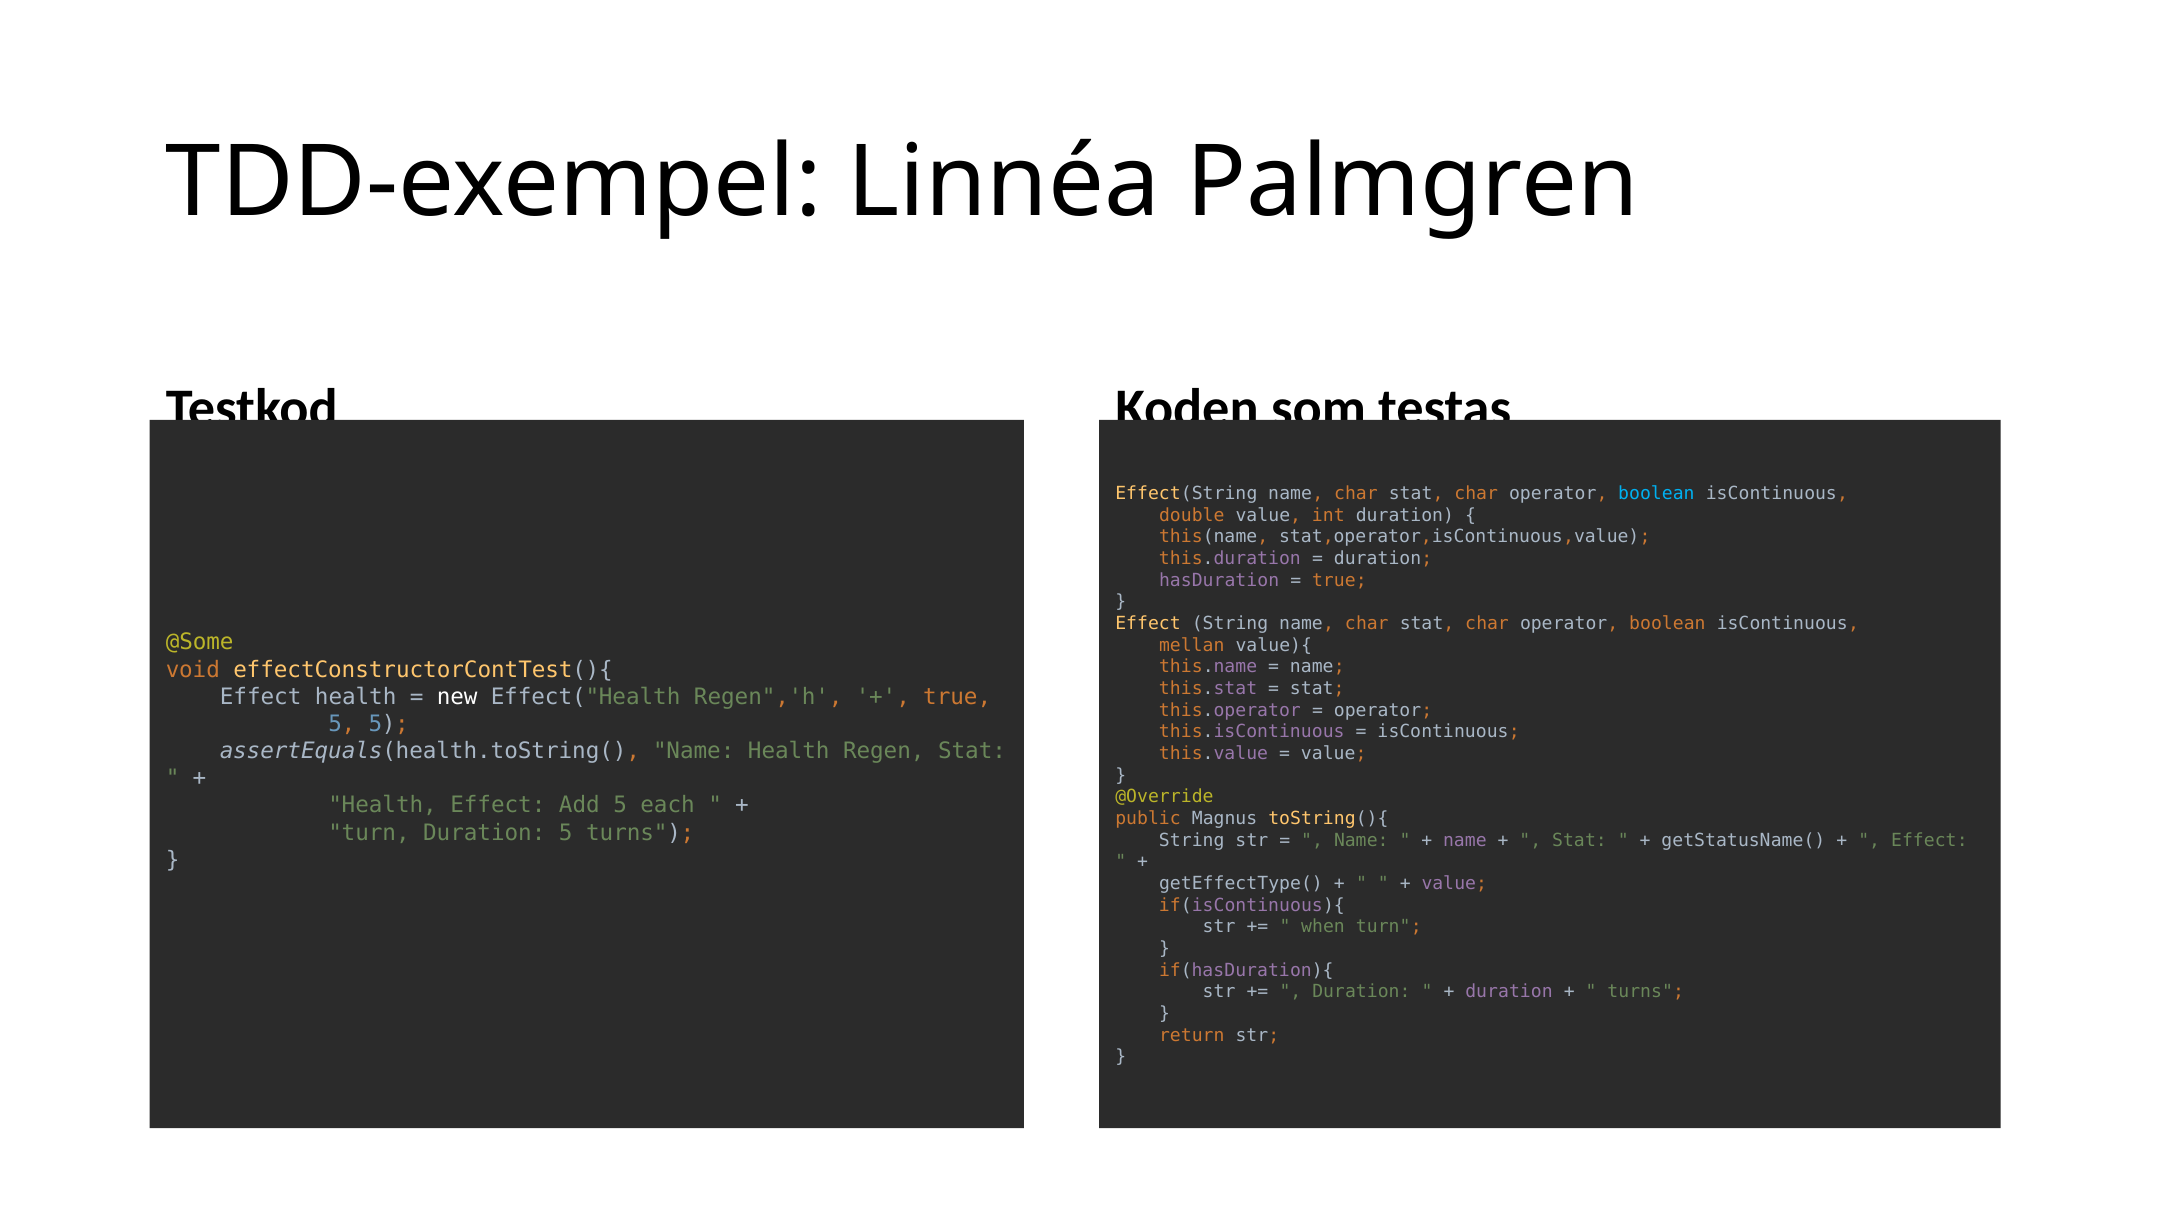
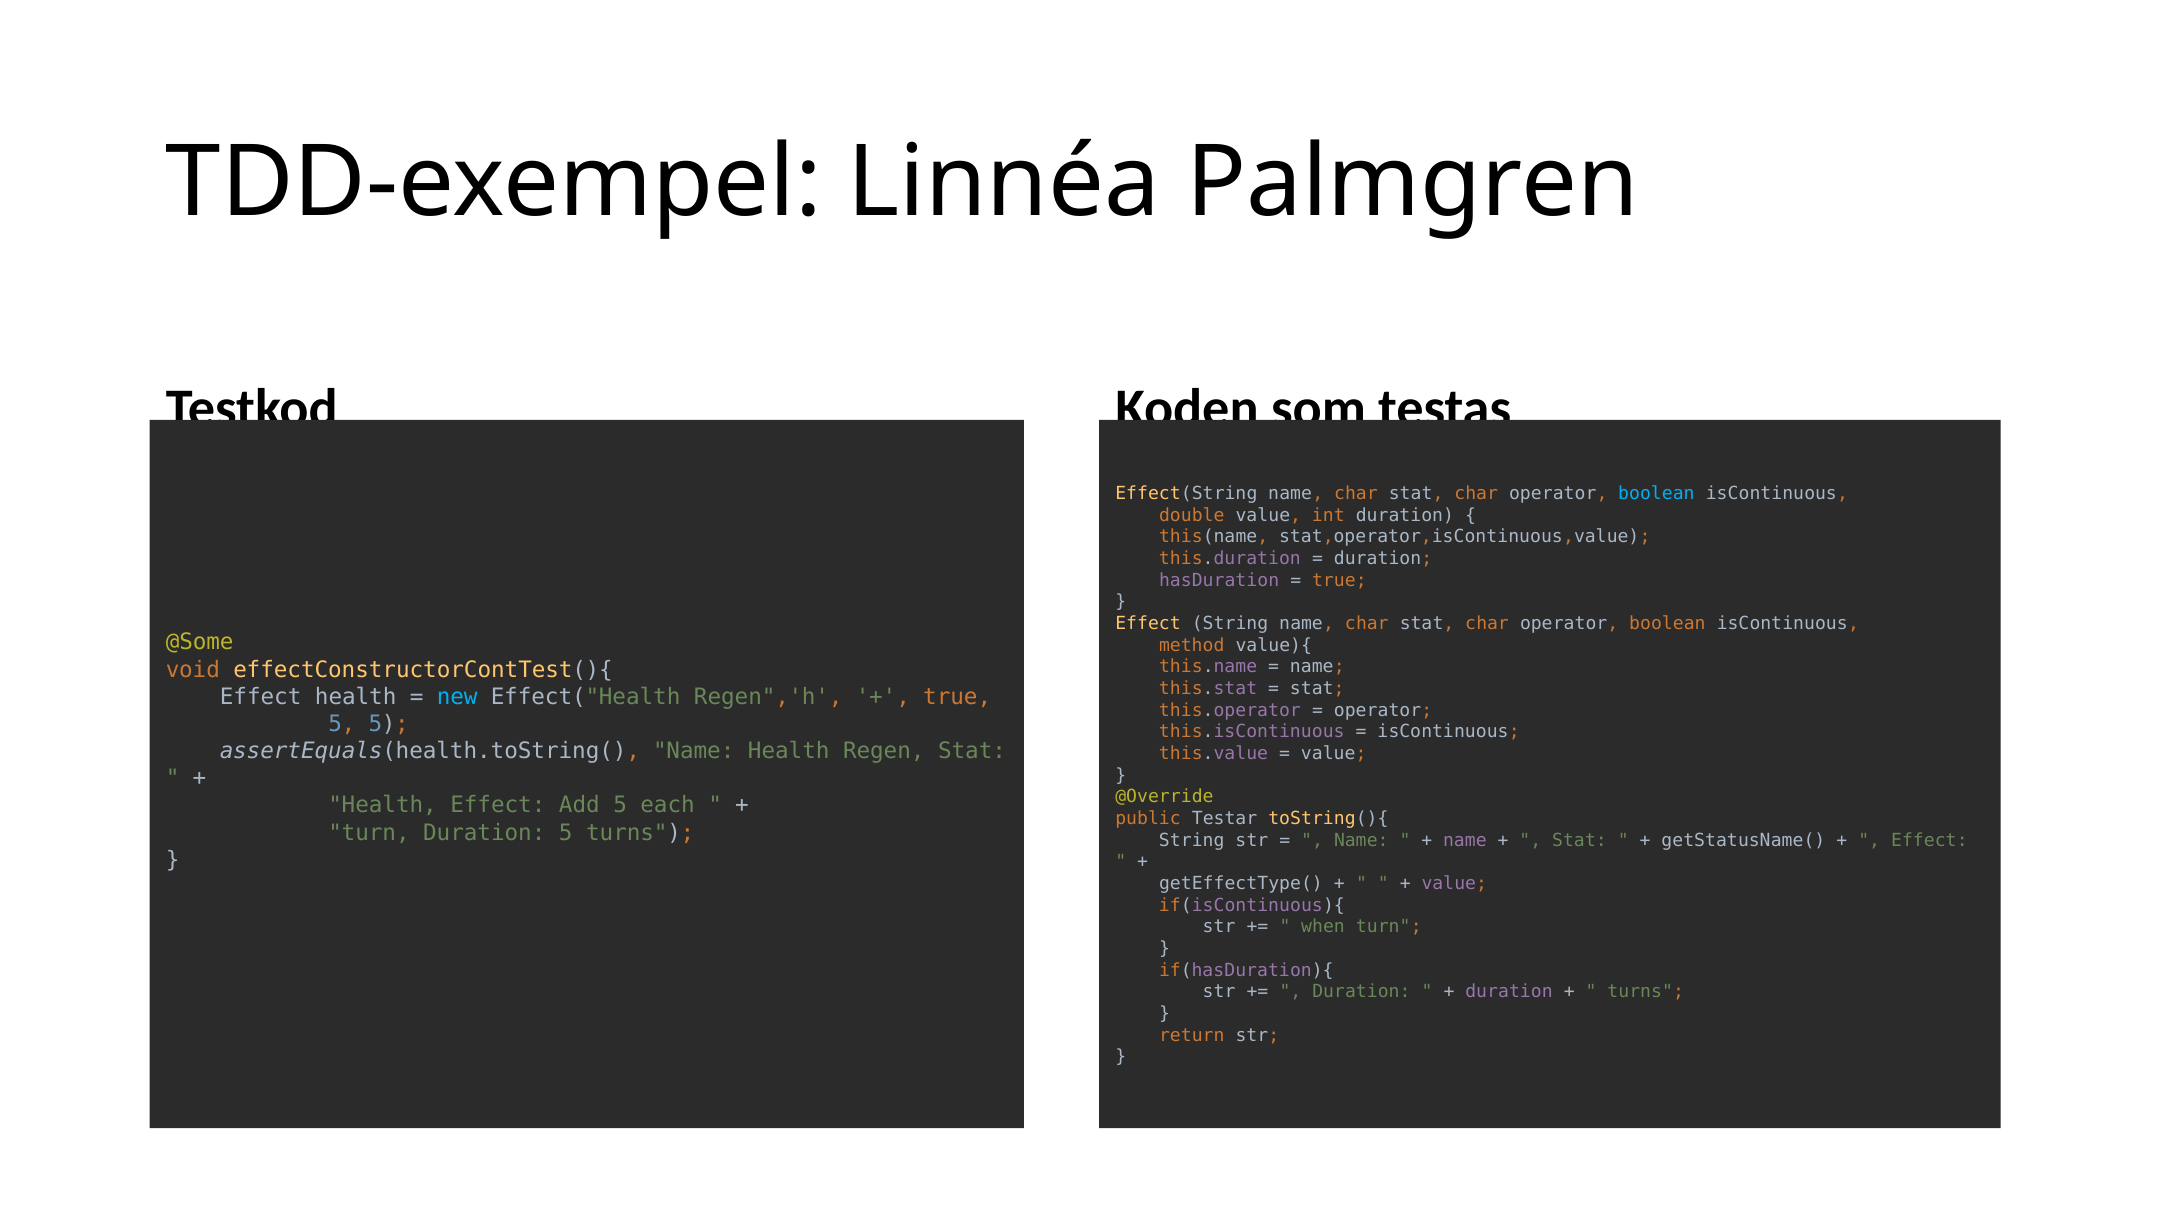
mellan: mellan -> method (1192, 645)
new colour: white -> light blue (457, 697)
Magnus: Magnus -> Testar (1225, 819)
